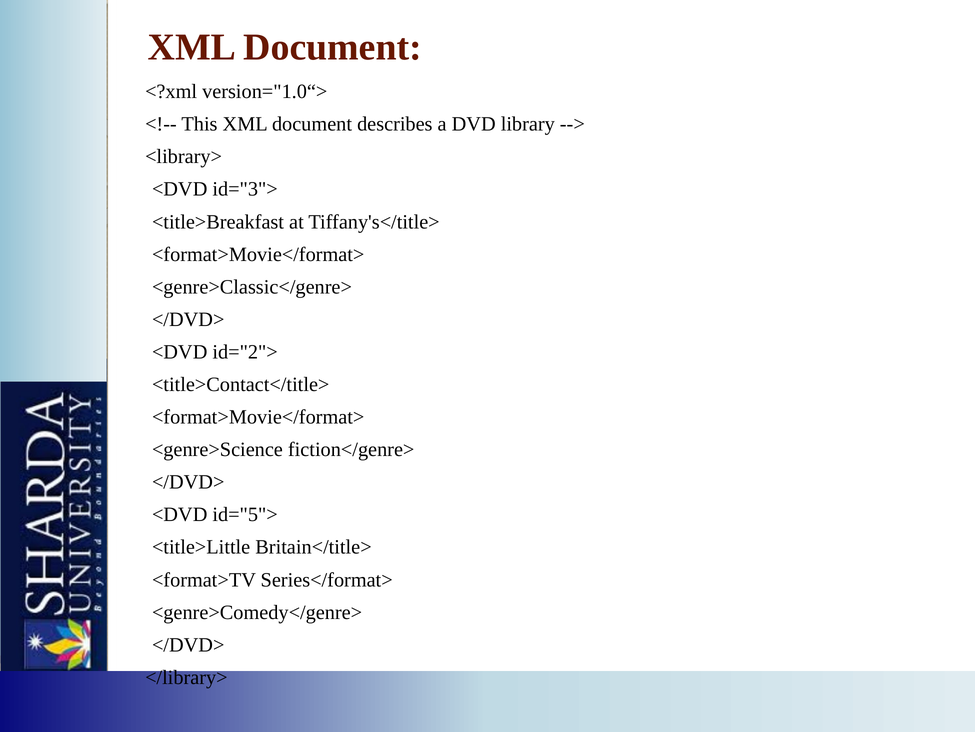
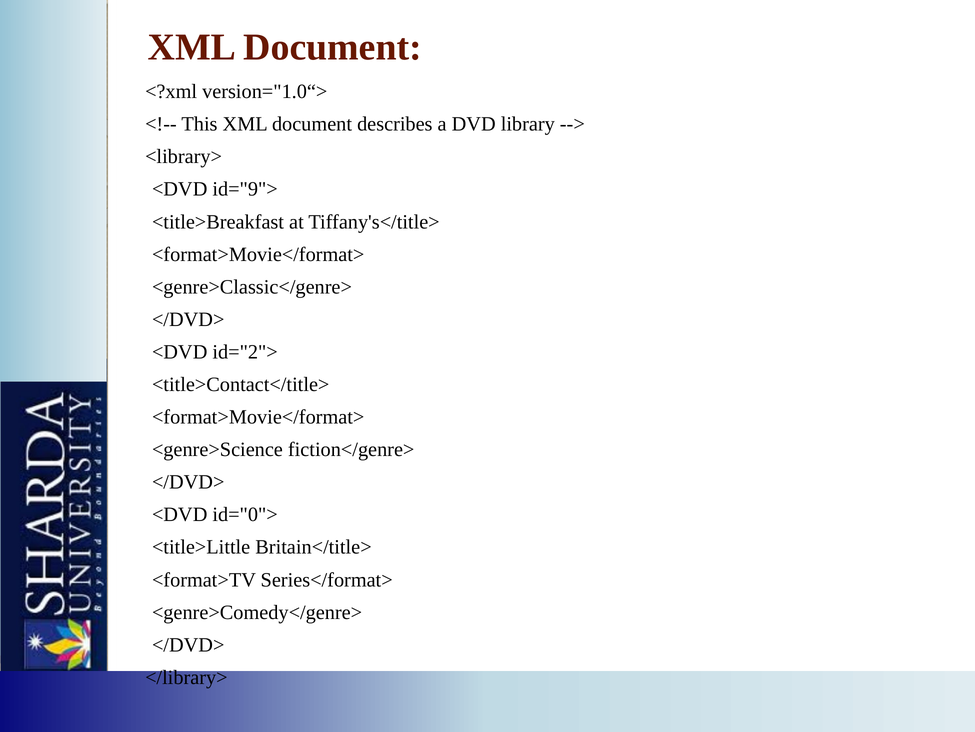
id="3">: id="3"> -> id="9"> (245, 189)
id="5">: id="5"> -> id="0"> (245, 514)
